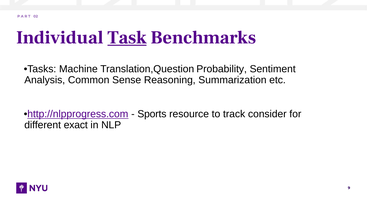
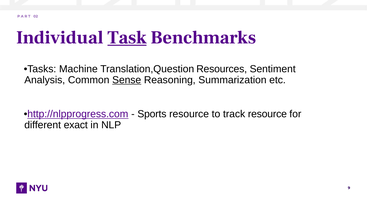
Probability: Probability -> Resources (222, 69)
Sense underline: none -> present (127, 80)
track consider: consider -> resource (267, 114)
